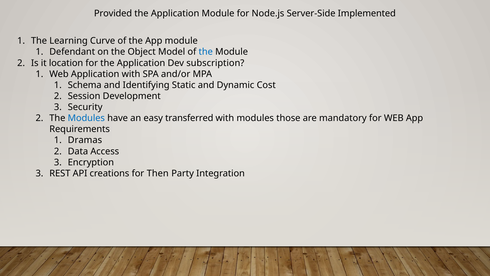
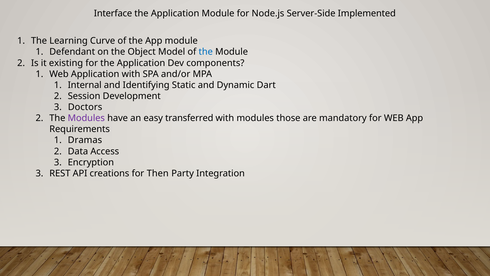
Provided: Provided -> Interface (113, 14)
location: location -> existing (66, 63)
subscription: subscription -> components (215, 63)
Schema: Schema -> Internal (85, 85)
Cost: Cost -> Dart (266, 85)
Security: Security -> Doctors (85, 107)
Modules colour: blue -> purple (86, 118)
